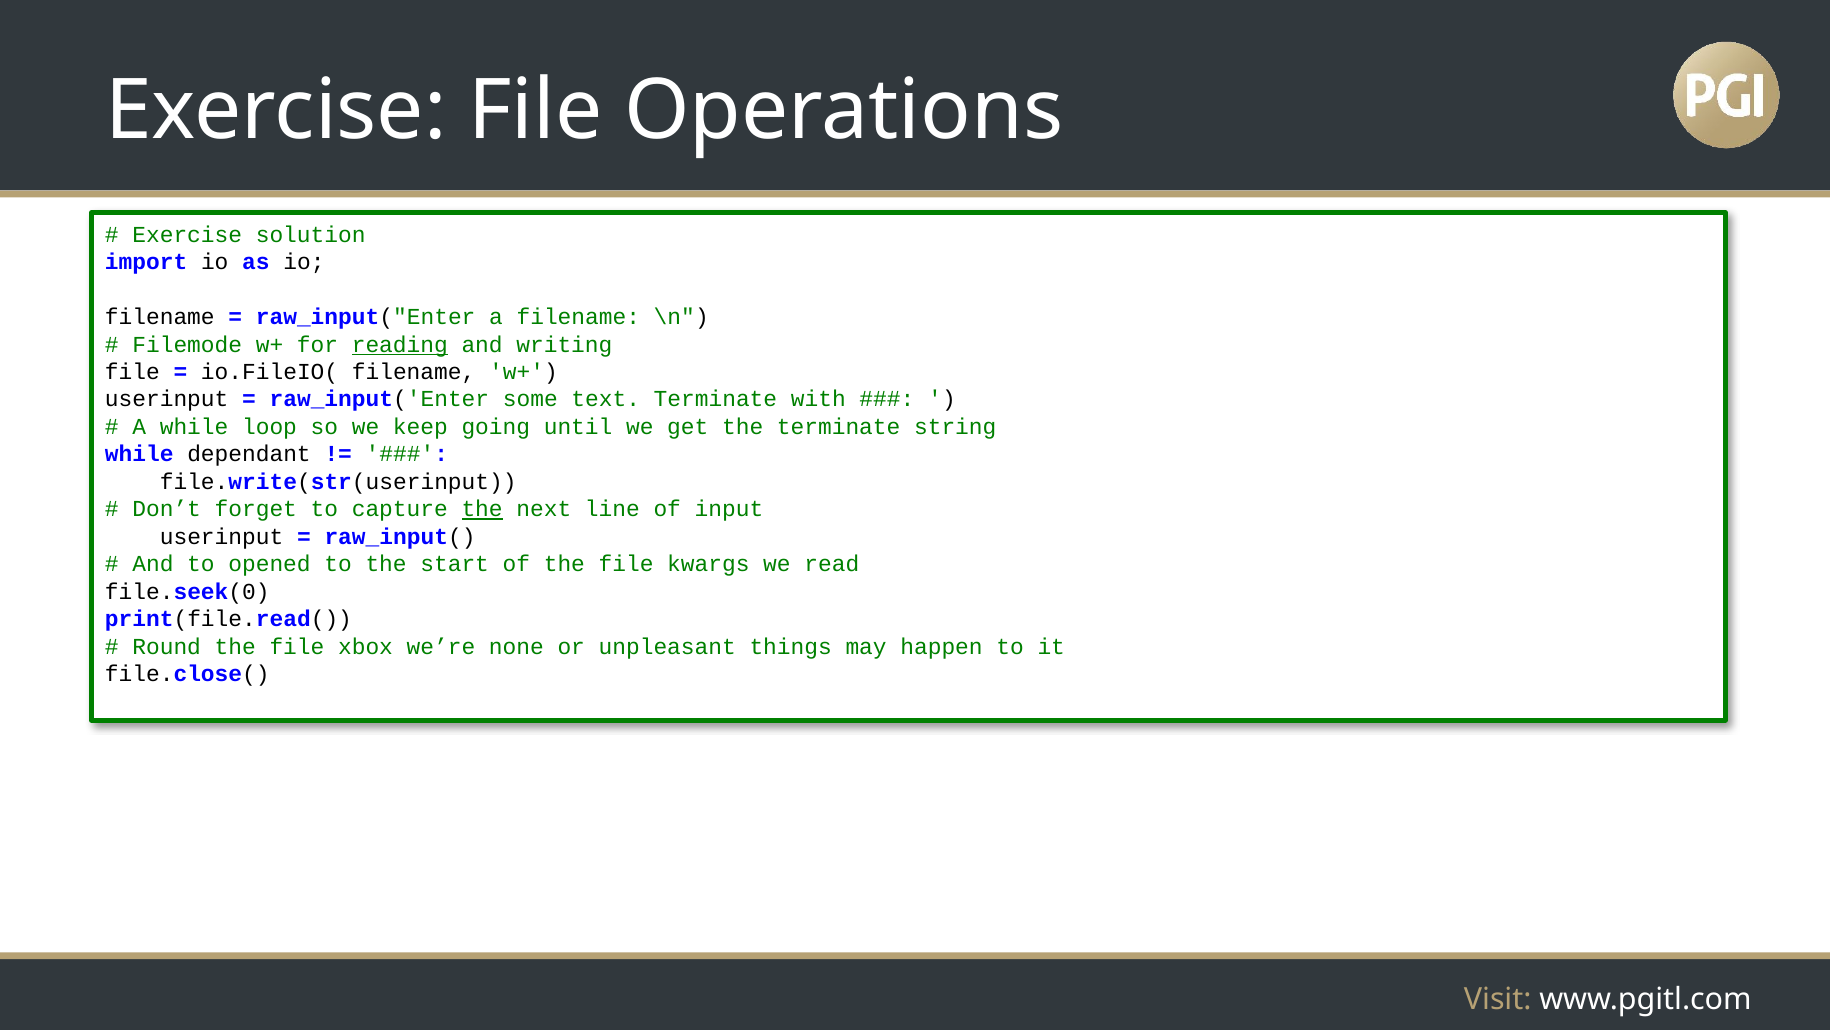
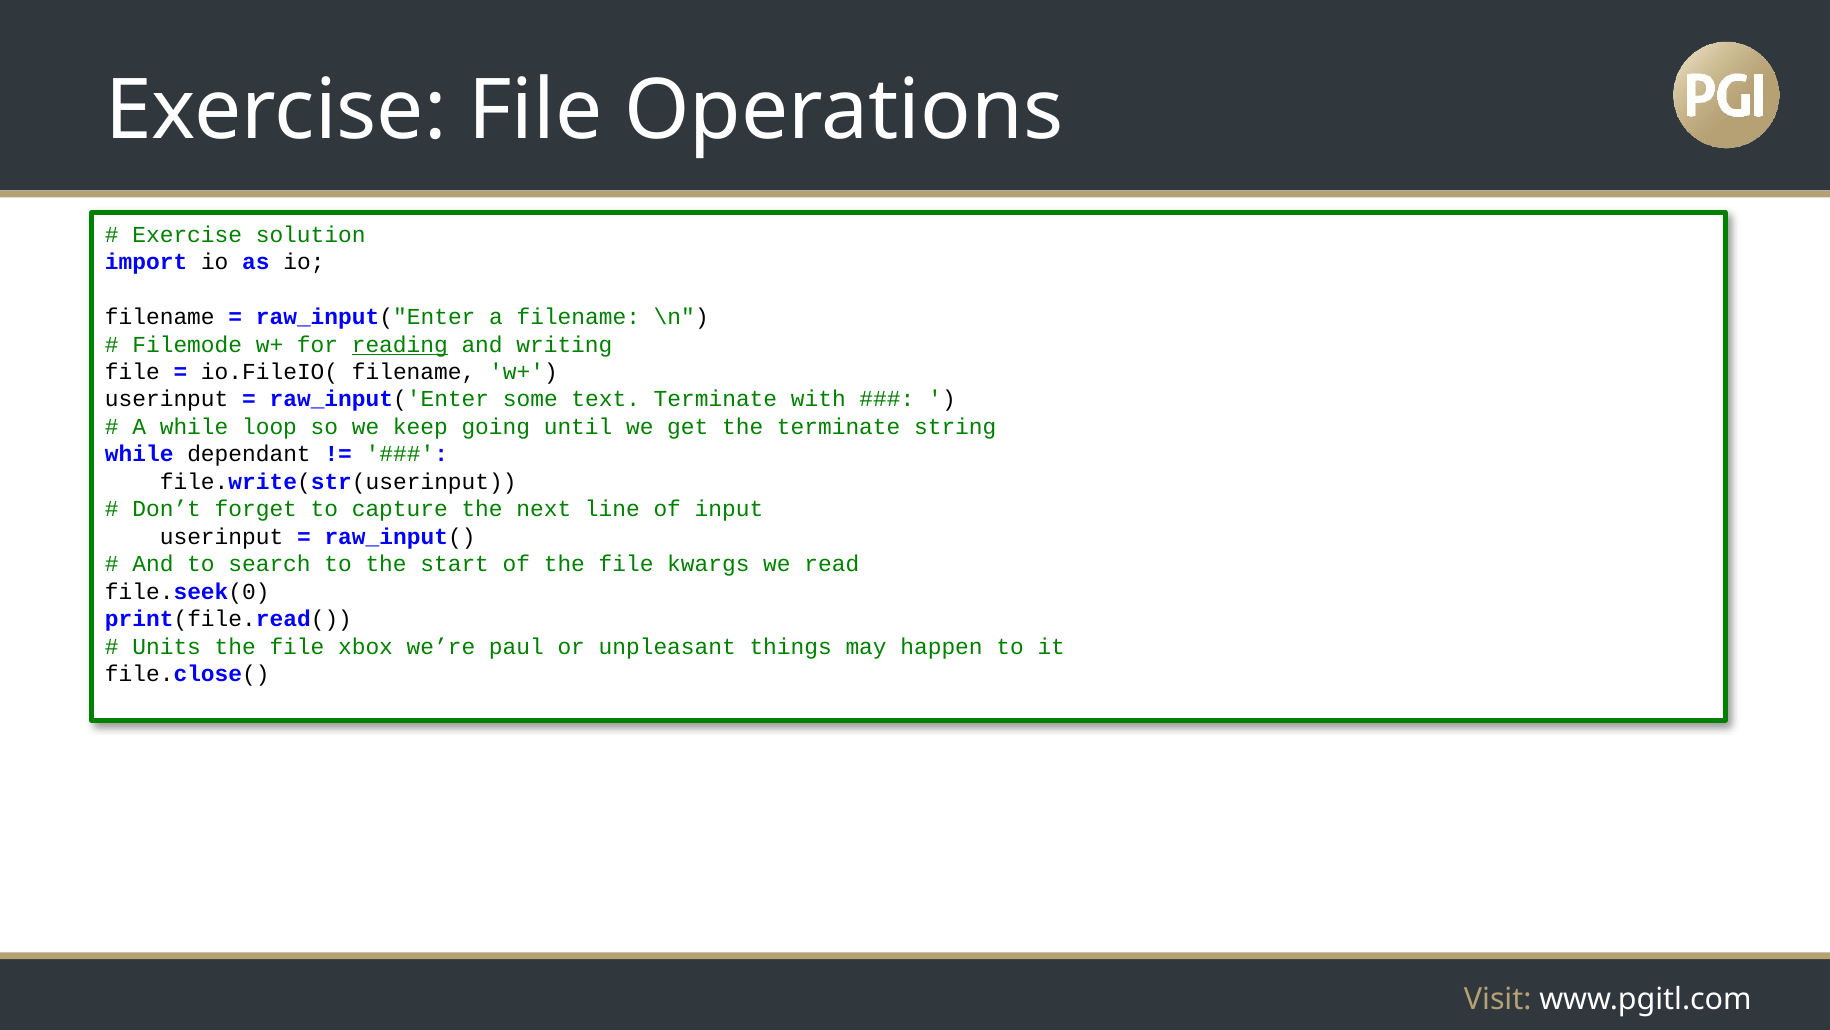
the underline: present -> none (482, 509)
opened: opened -> search (270, 564)
Round: Round -> Units (167, 646)
none: none -> paul (516, 646)
